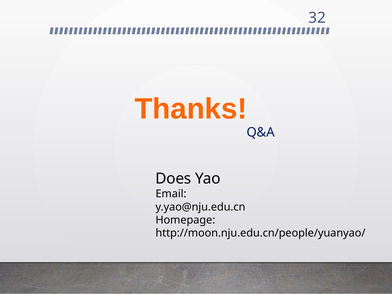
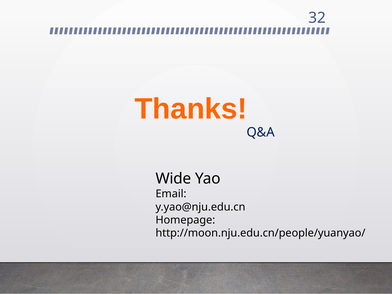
Does: Does -> Wide (173, 179)
